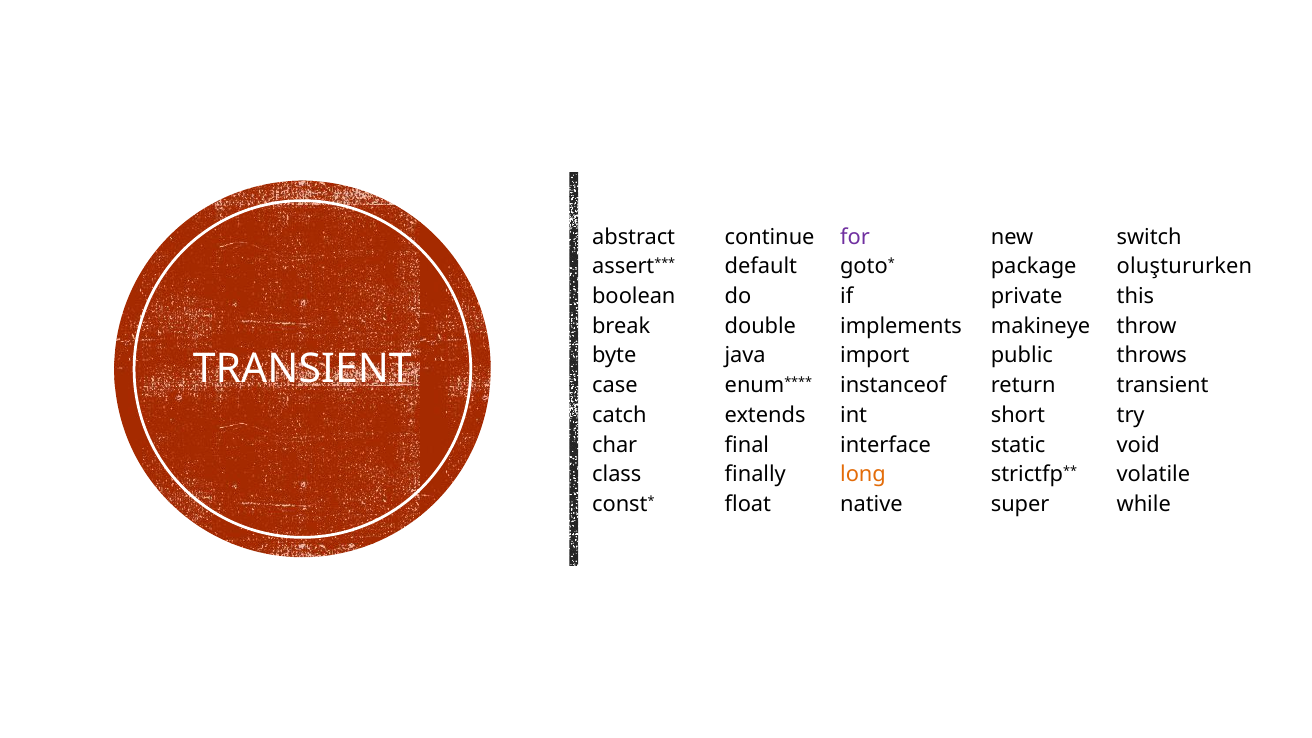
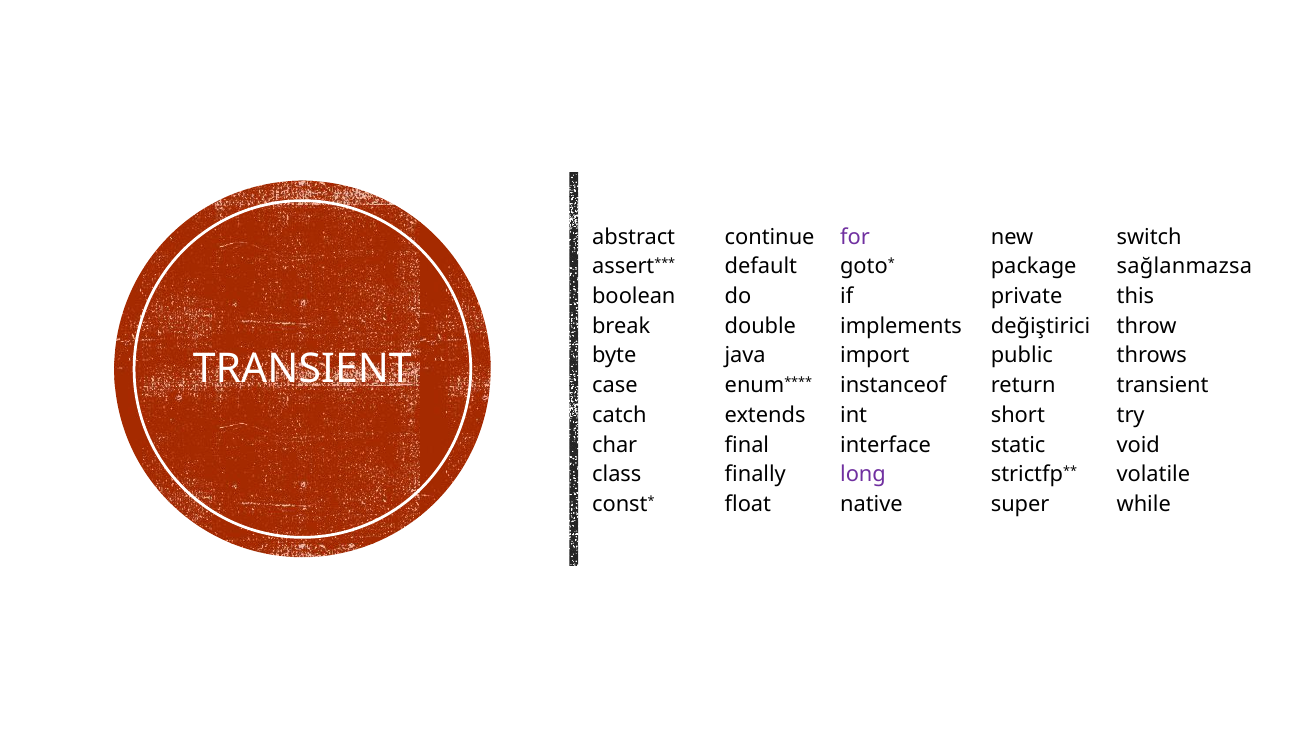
oluştururken: oluştururken -> sağlanmazsa (1184, 267)
makineye: makineye -> değiştirici (1041, 326)
long colour: orange -> purple (863, 475)
